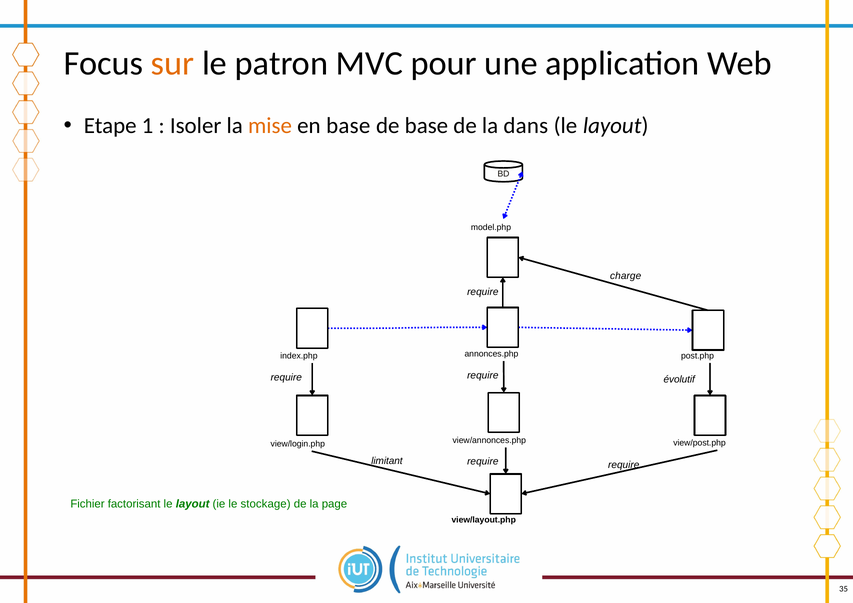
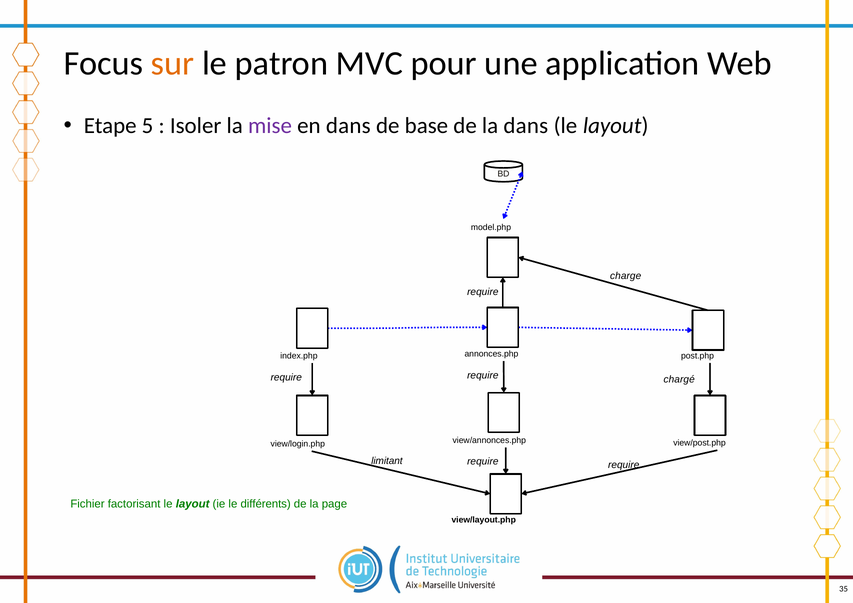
1: 1 -> 5 (148, 126)
mise colour: orange -> purple (270, 126)
en base: base -> dans (348, 126)
évolutif: évolutif -> chargé (679, 379)
stockage: stockage -> différents (266, 504)
